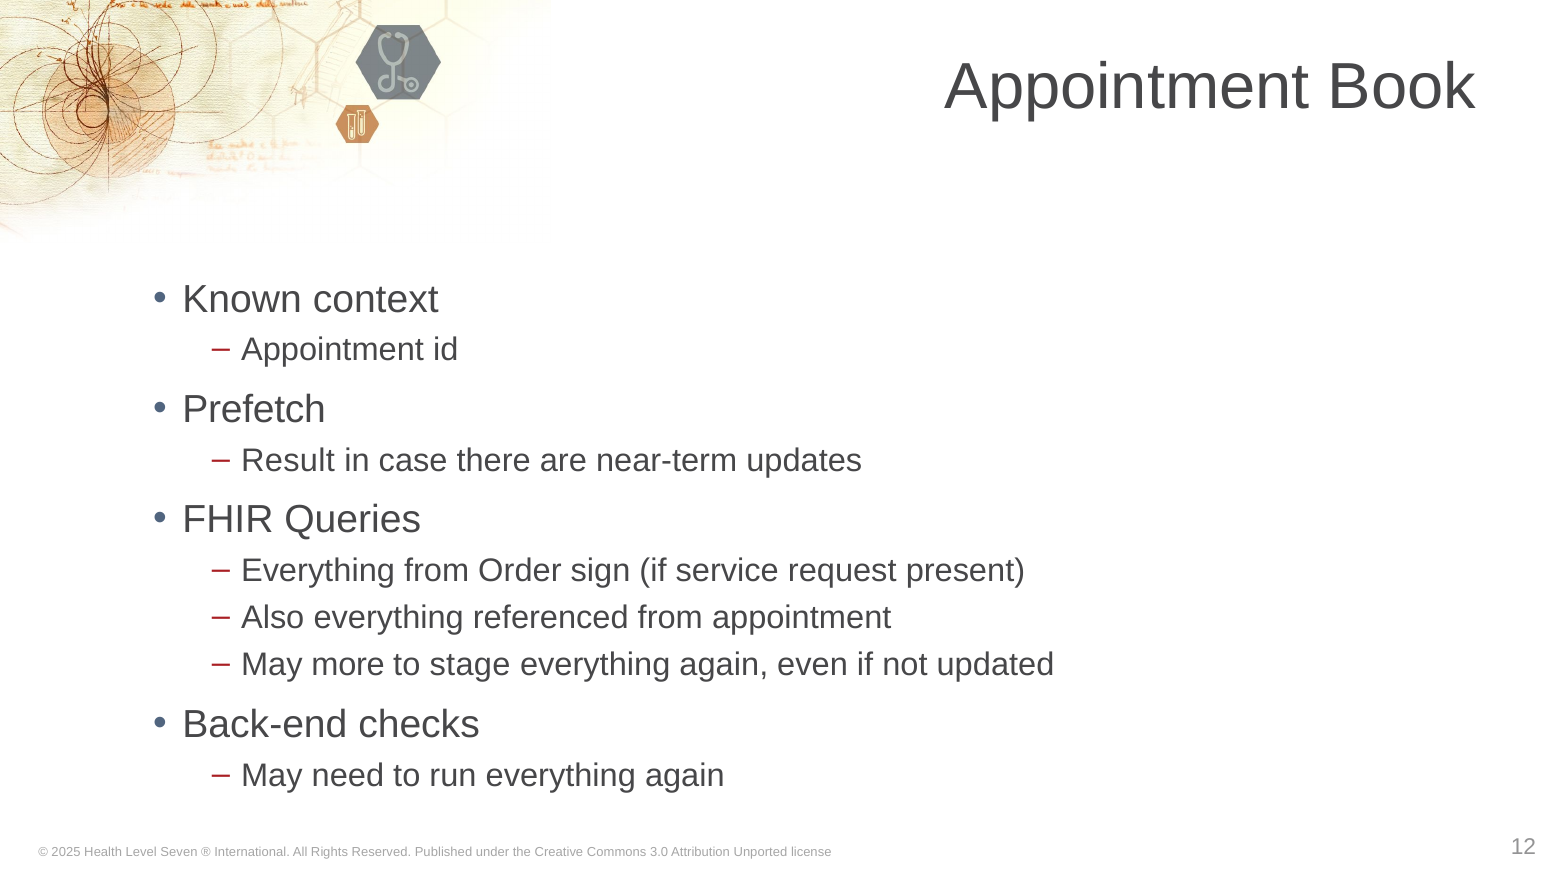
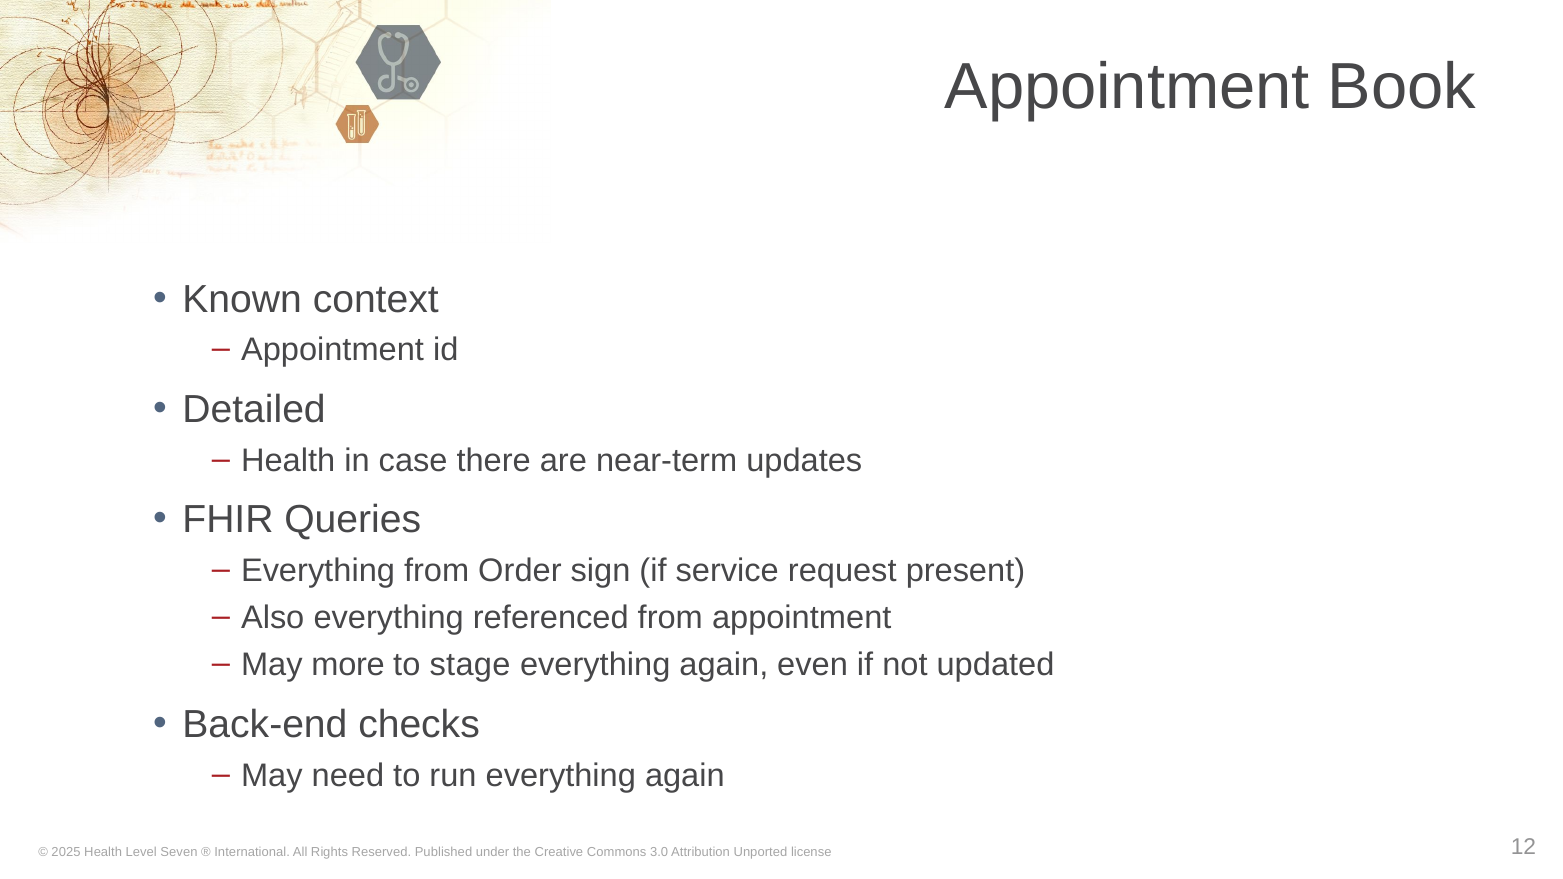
Prefetch: Prefetch -> Detailed (254, 410)
Result: Result -> Health (288, 460)
